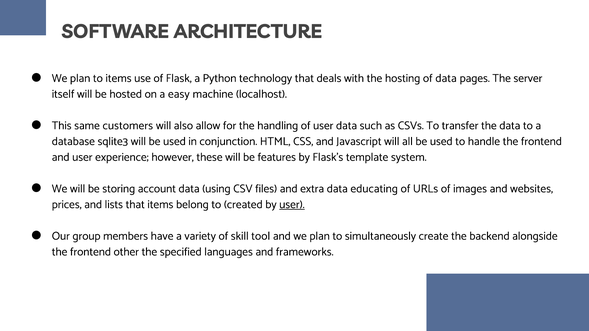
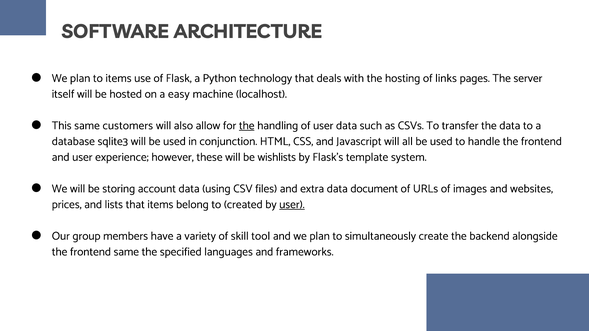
of data: data -> links (446, 78)
the underline: none -> present (247, 126)
features: features -> wishlists (277, 157)
educating: educating -> document (374, 189)
frontend other: other -> same (126, 252)
